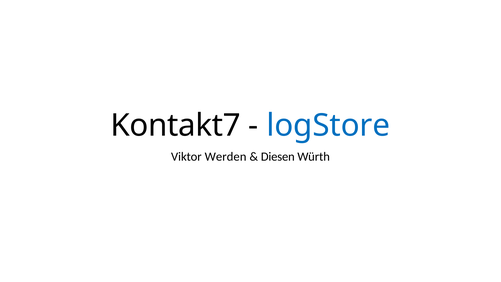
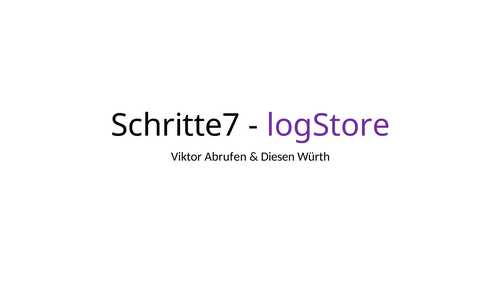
Kontakt7: Kontakt7 -> Schritte7 (176, 125)
logStore colour: blue -> purple (328, 125)
Werden: Werden -> Abrufen (226, 157)
